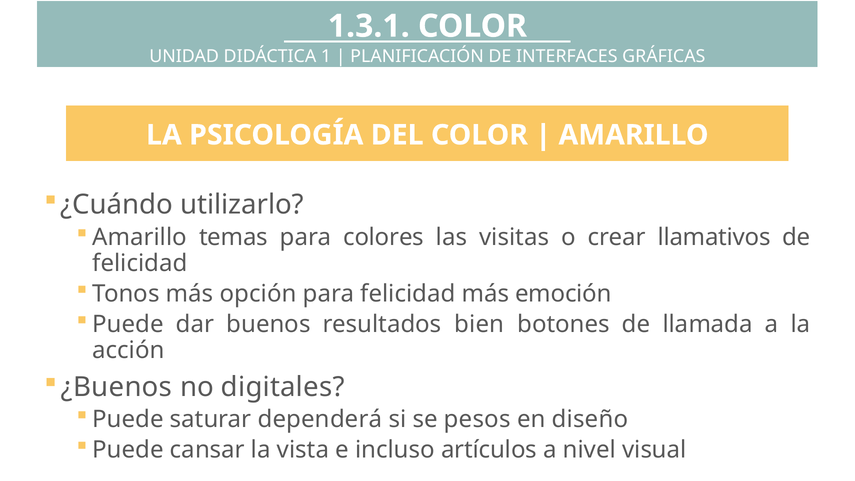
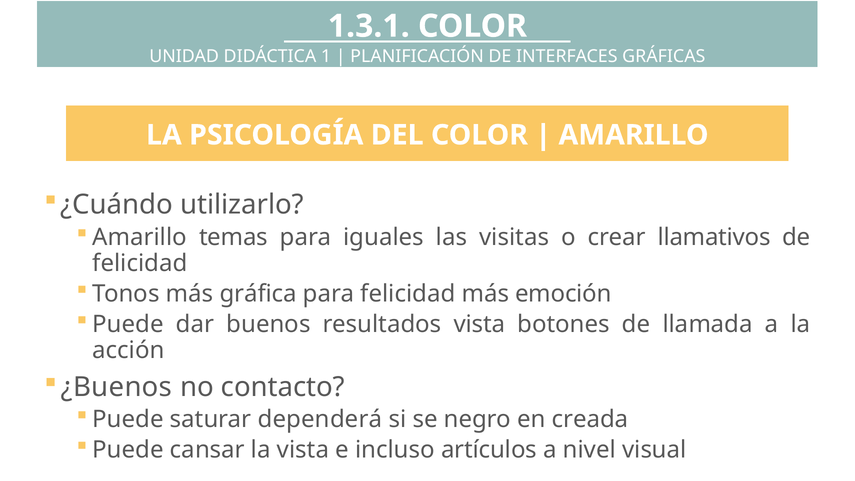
colores: colores -> iguales (384, 237)
opción: opción -> gráfica (258, 294)
resultados bien: bien -> vista (479, 324)
digitales: digitales -> contacto (283, 387)
pesos: pesos -> negro (477, 419)
diseño: diseño -> creada (590, 419)
